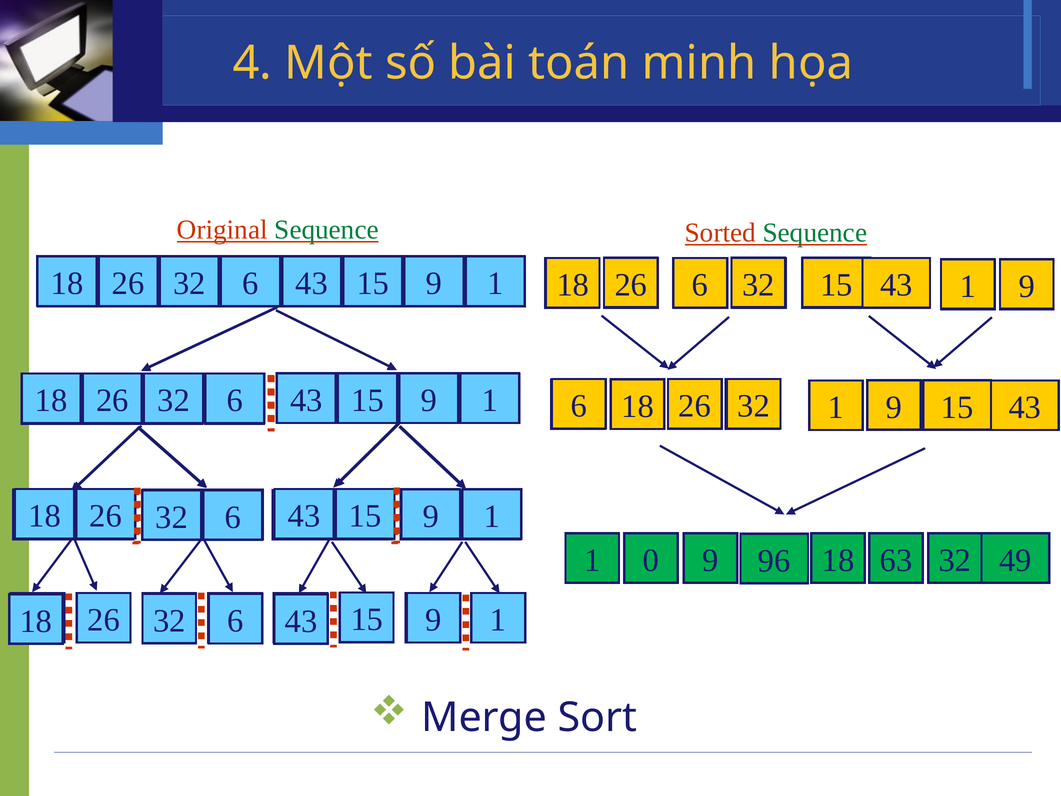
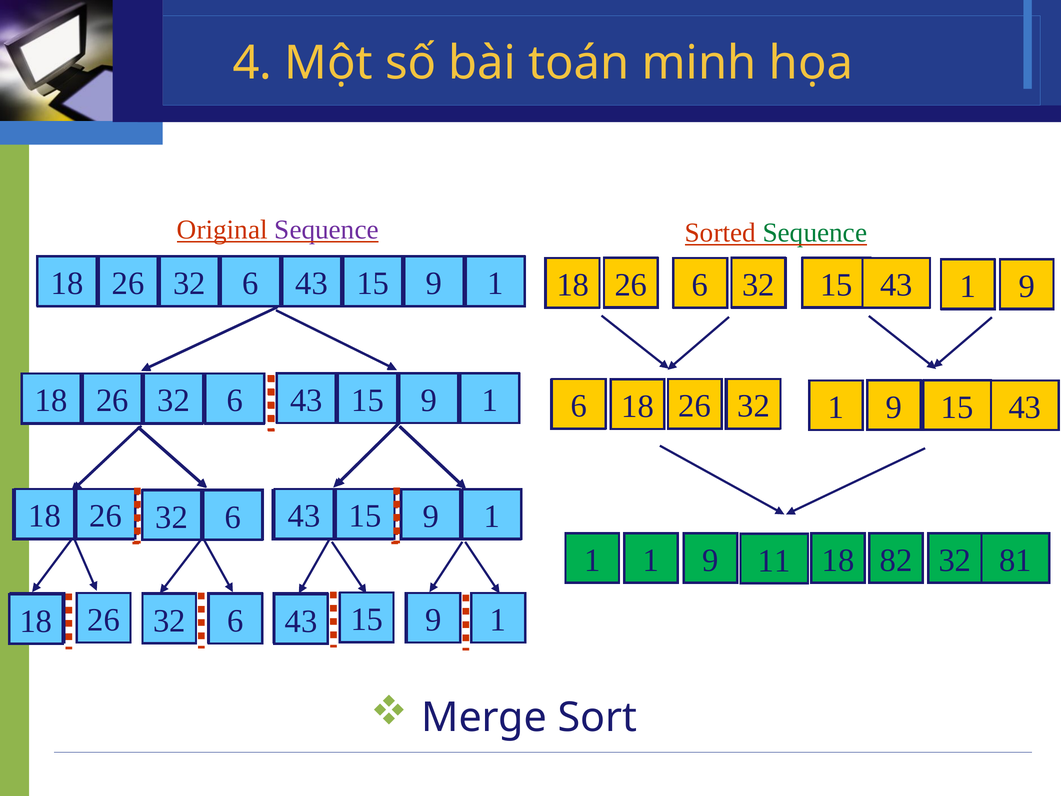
Sequence colour: green -> purple (327, 230)
1 0: 0 -> 1 (651, 560)
96: 96 -> 11 (774, 561)
63: 63 -> 82 (896, 560)
49: 49 -> 81 (1015, 560)
